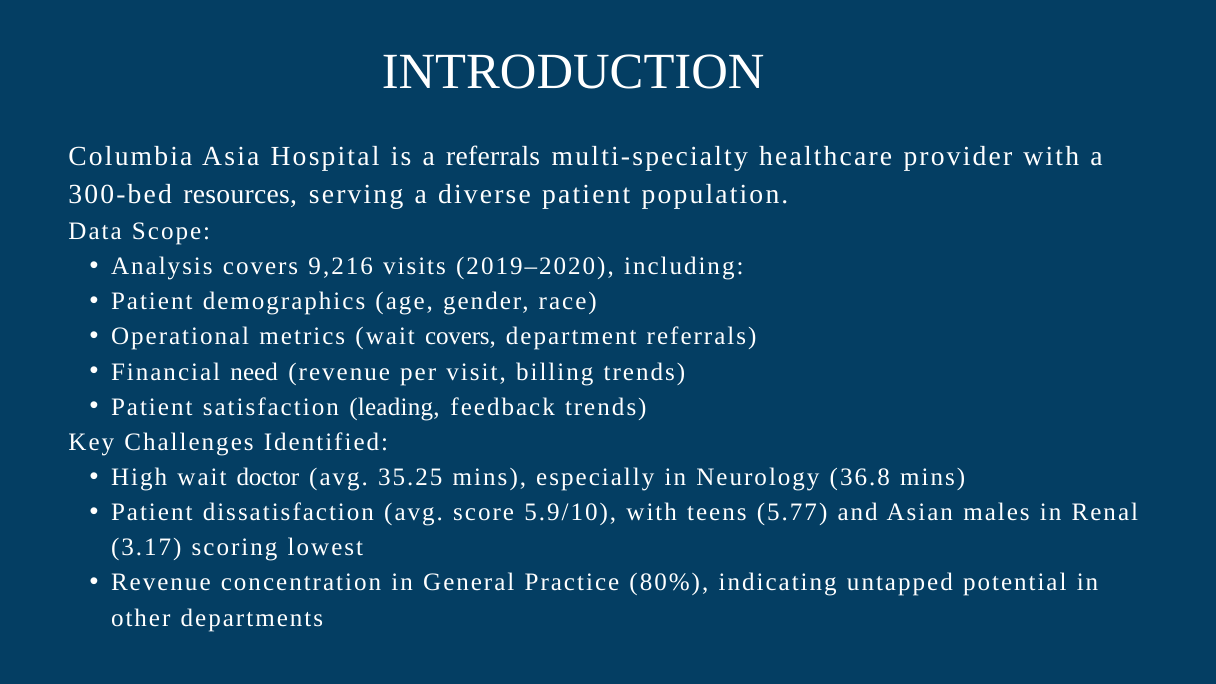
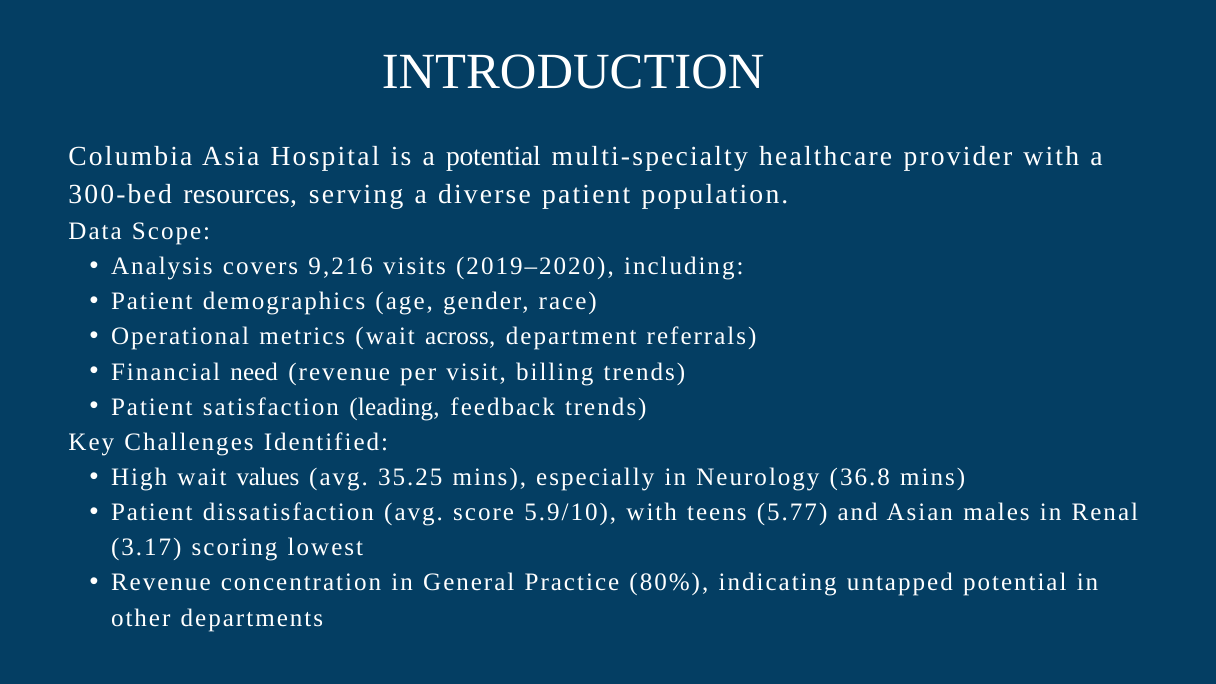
a referrals: referrals -> potential (493, 156)
wait covers: covers -> across (460, 337)
doctor: doctor -> values (268, 477)
